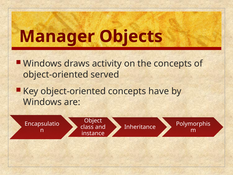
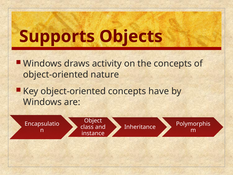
Manager: Manager -> Supports (57, 36)
served: served -> nature (105, 74)
